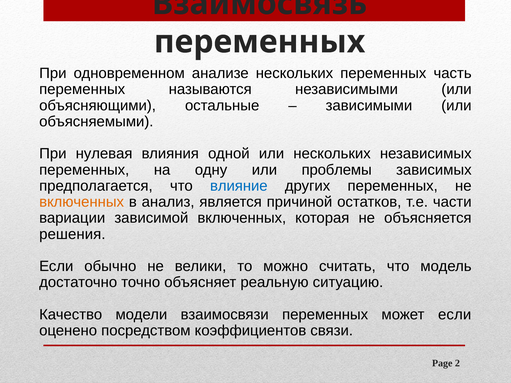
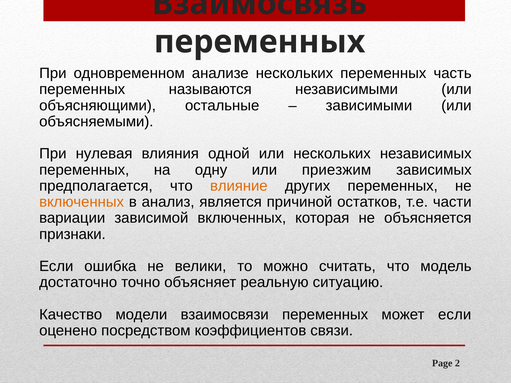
проблемы: проблемы -> приезжим (337, 170)
влияние colour: blue -> orange (239, 186)
решения: решения -> признаки (72, 234)
обычно: обычно -> ошибка (110, 266)
